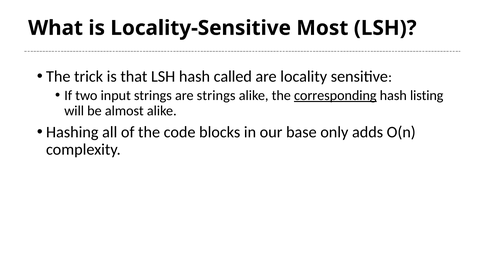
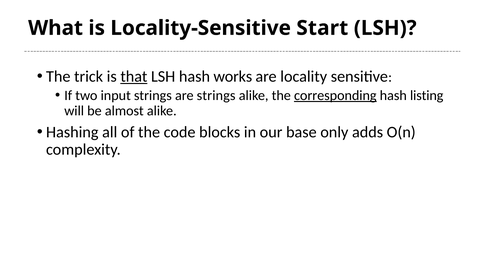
Most: Most -> Start (322, 28)
that underline: none -> present (134, 76)
called: called -> works (233, 76)
